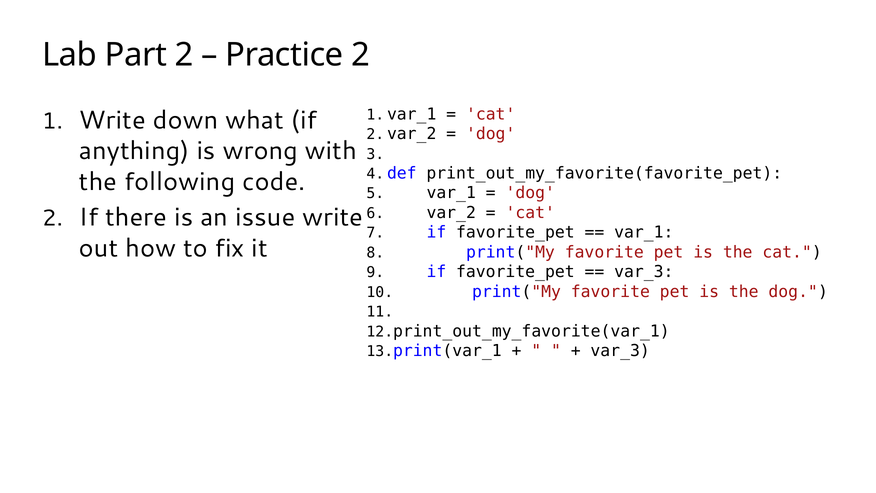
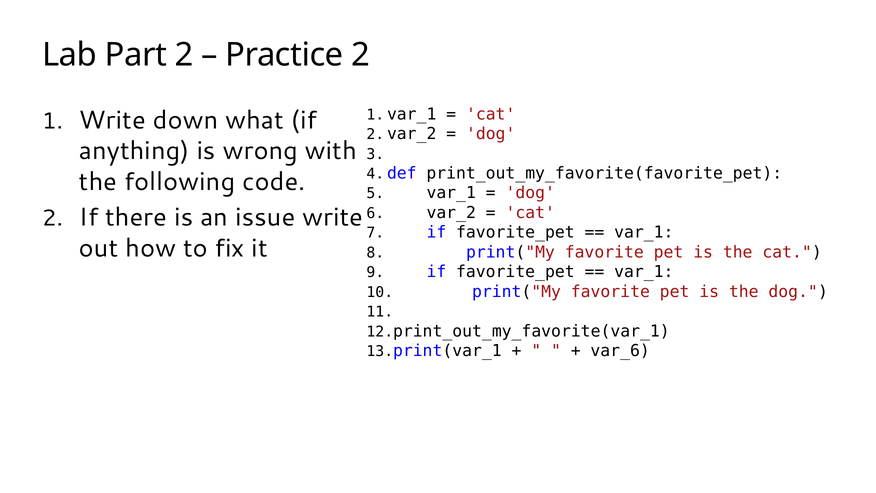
var_3: var_3 -> var_1 (644, 272)
var_3: var_3 -> var_6 (620, 351)
